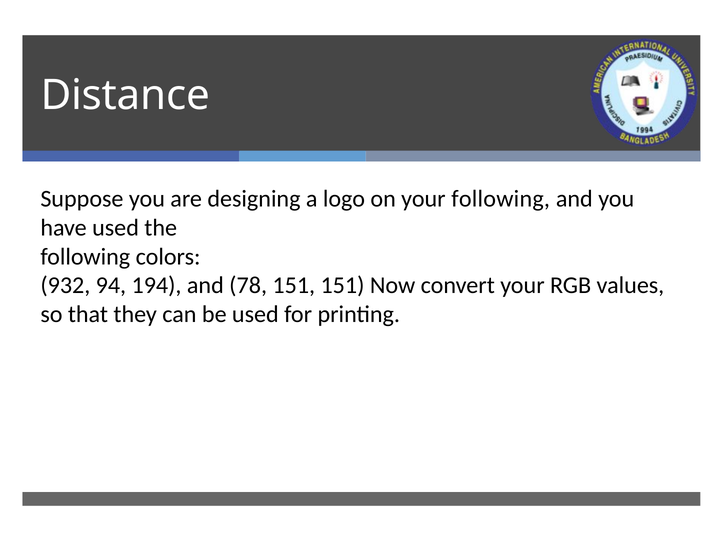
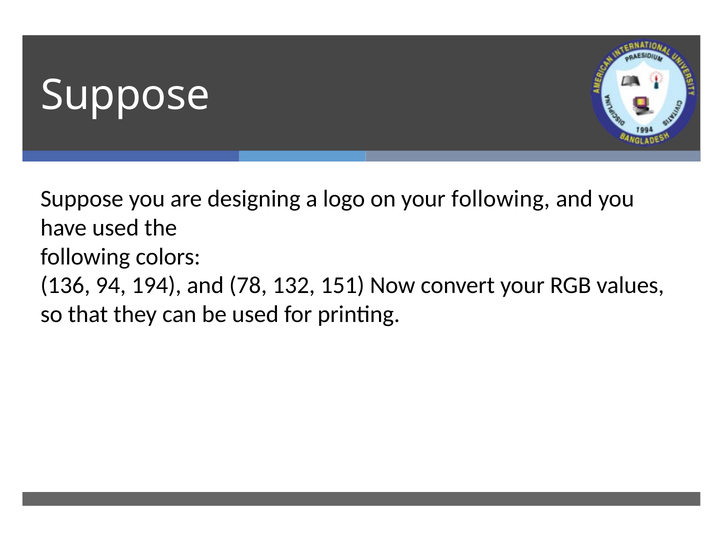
Distance: Distance -> Suppose (125, 96)
932: 932 -> 136 (65, 286)
78 151: 151 -> 132 (294, 286)
